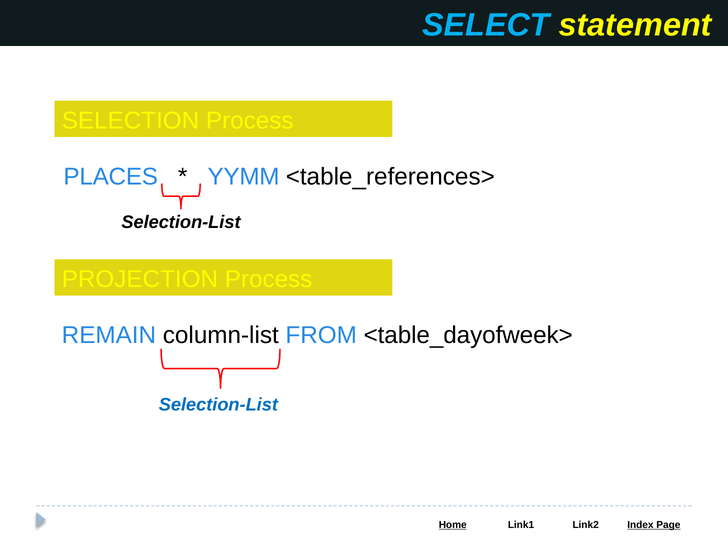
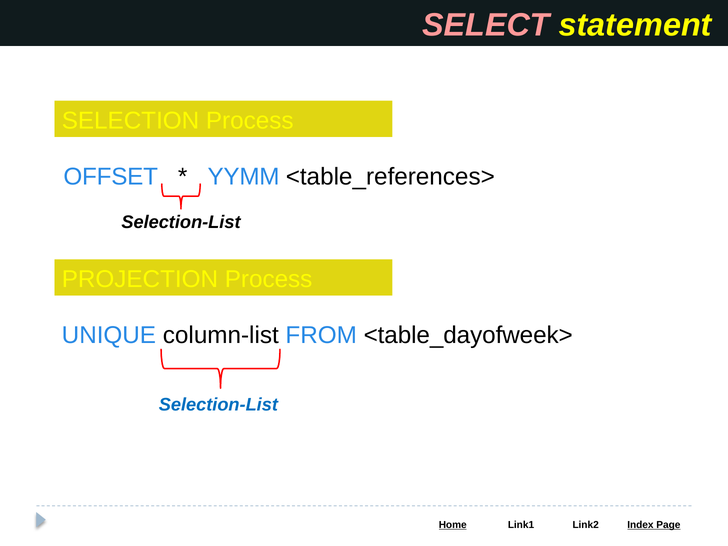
SELECT colour: light blue -> pink (486, 25)
PLACES: PLACES -> OFFSET (111, 177)
REMAIN: REMAIN -> UNIQUE (109, 335)
